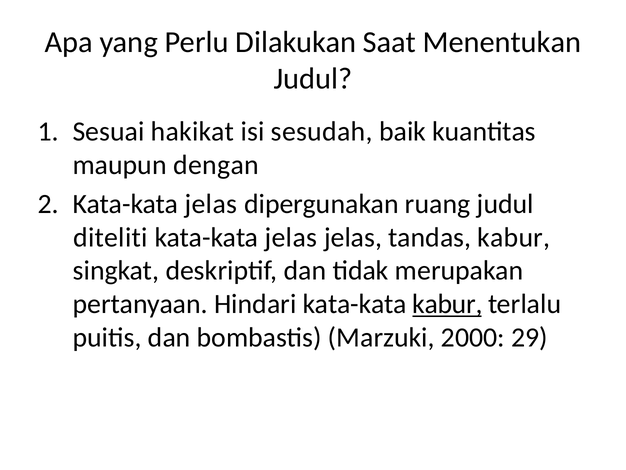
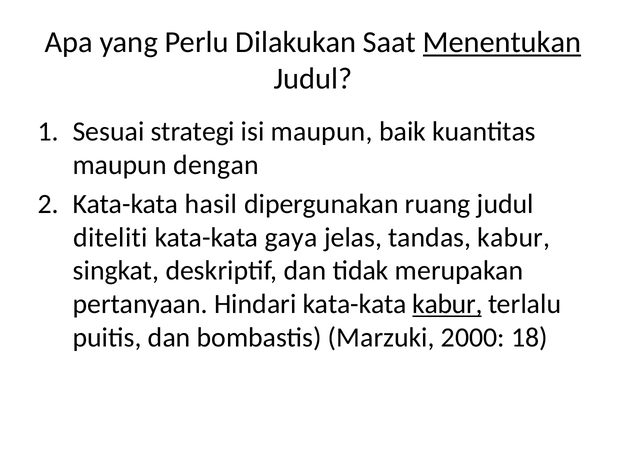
Menentukan underline: none -> present (502, 42)
hakikat: hakikat -> strategi (193, 131)
isi sesudah: sesudah -> maupun (322, 131)
jelas: jelas -> hasil (211, 204)
jelas: jelas -> gaya (291, 237)
29: 29 -> 18 (529, 337)
